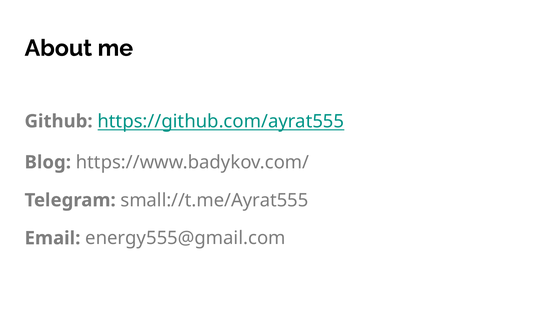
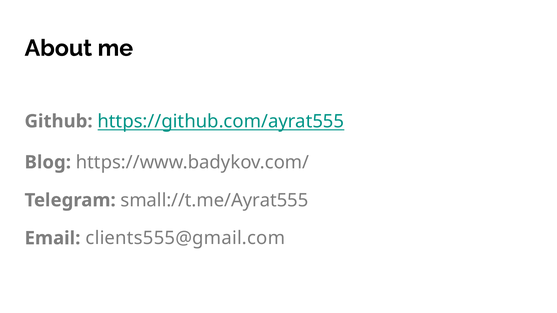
energy555@gmail.com: energy555@gmail.com -> clients555@gmail.com (185, 238)
